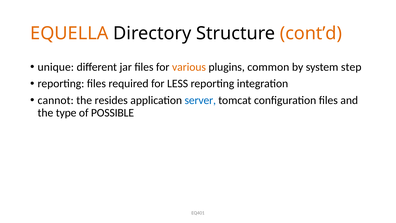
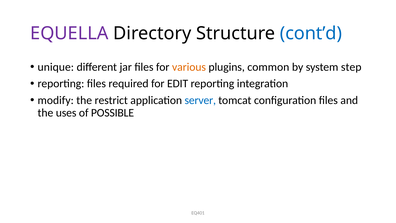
EQUELLA colour: orange -> purple (69, 33)
cont’d colour: orange -> blue (311, 33)
LESS: LESS -> EDIT (178, 84)
cannot: cannot -> modify (56, 100)
resides: resides -> restrict (111, 100)
type: type -> uses (66, 113)
